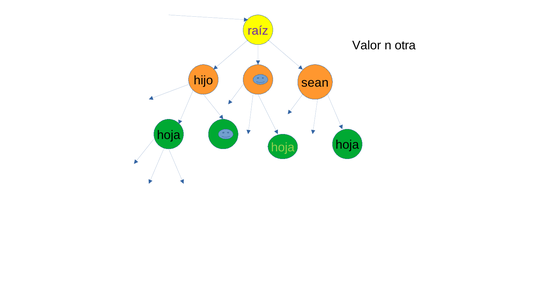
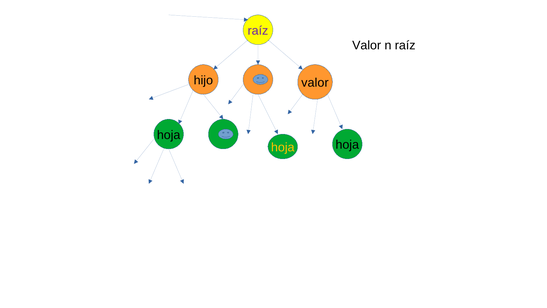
n otra: otra -> raíz (405, 45)
hijo sean: sean -> valor (315, 83)
hoja colour: light green -> yellow (283, 147)
